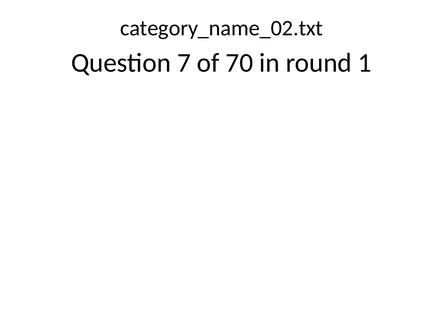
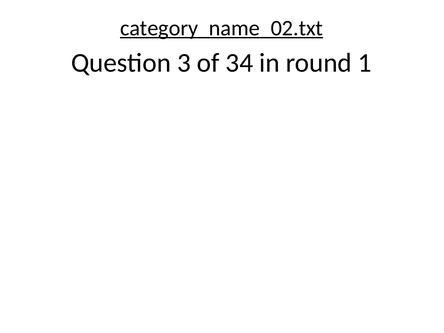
category_name_02.txt underline: none -> present (222, 28)
7: 7 -> 3 (184, 63)
70: 70 -> 34 (239, 63)
